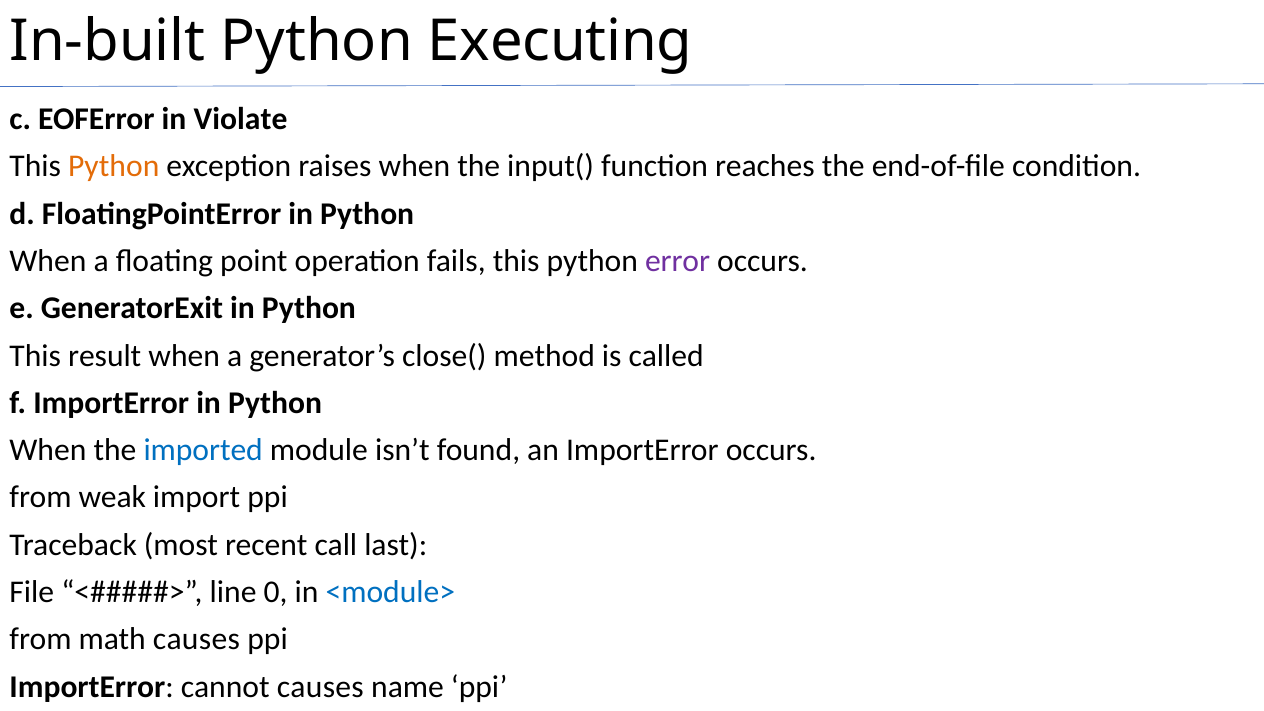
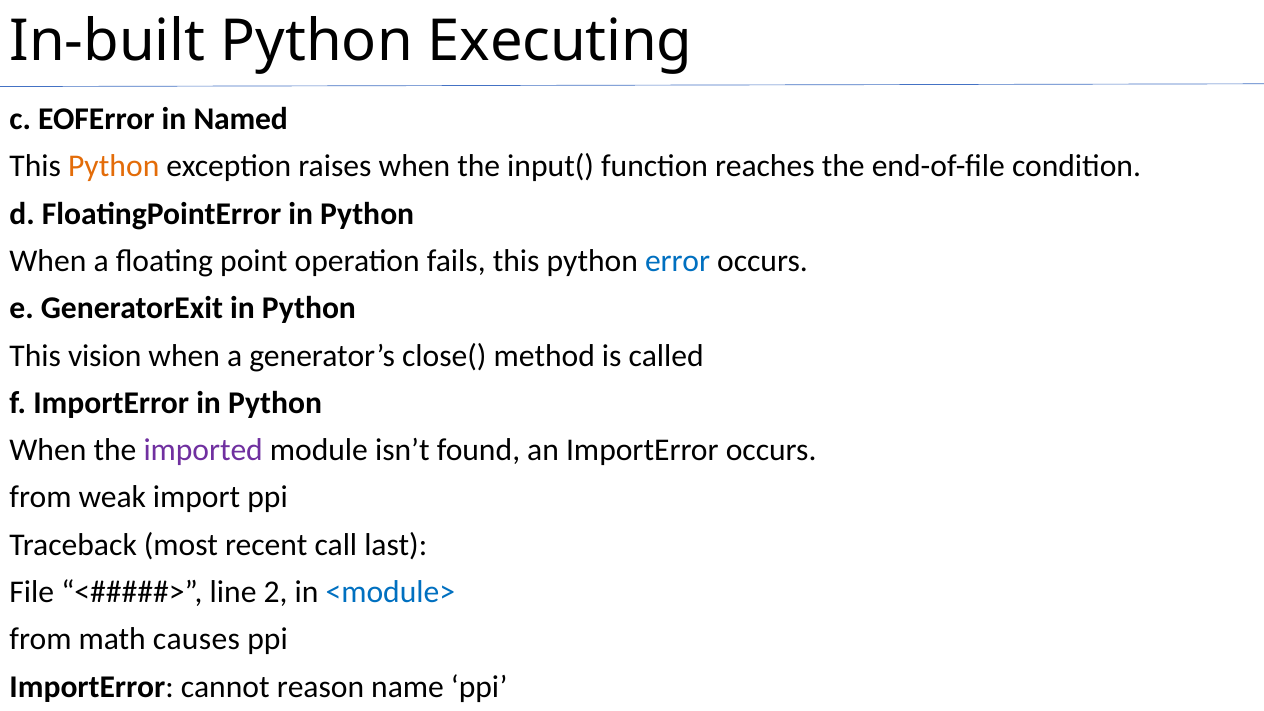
Violate: Violate -> Named (241, 119)
error colour: purple -> blue (678, 261)
result: result -> vision (105, 356)
imported colour: blue -> purple (203, 450)
0: 0 -> 2 (276, 592)
cannot causes: causes -> reason (320, 687)
